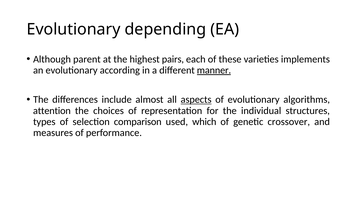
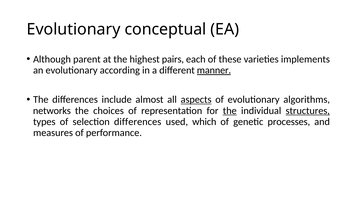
depending: depending -> conceptual (165, 29)
attention: attention -> networks (52, 110)
the underline: none -> present (230, 110)
structures underline: none -> present (308, 110)
selection comparison: comparison -> differences (138, 121)
crossover: crossover -> processes (289, 121)
